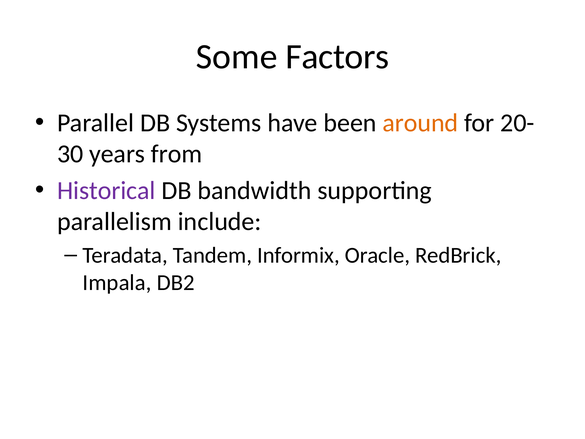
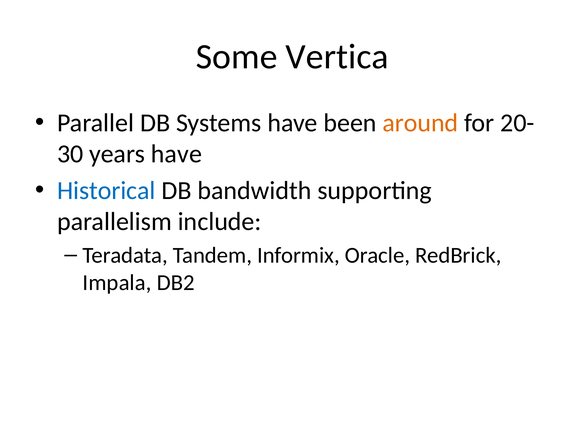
Factors: Factors -> Vertica (337, 57)
years from: from -> have (176, 154)
Historical colour: purple -> blue (106, 190)
